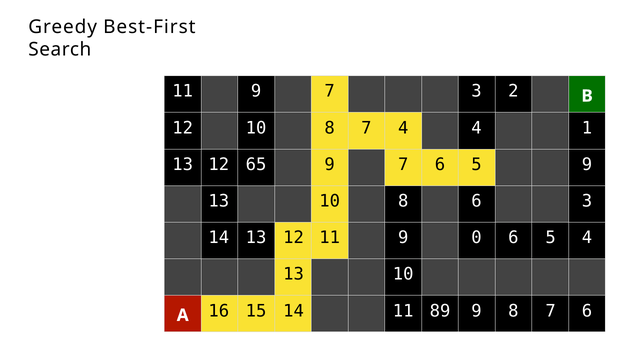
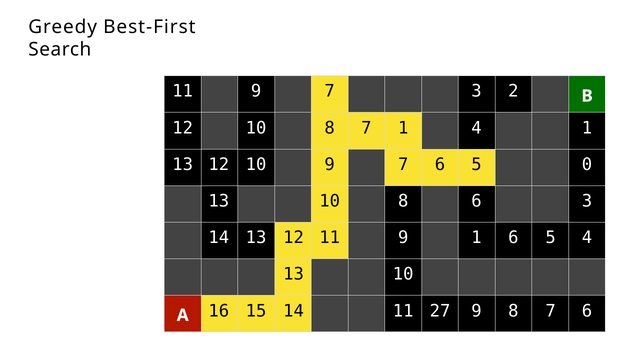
7 4: 4 -> 1 (403, 128)
13 12 65: 65 -> 10 (256, 165)
5 9: 9 -> 0 (587, 165)
9 0: 0 -> 1 (476, 238)
89: 89 -> 27 (440, 311)
